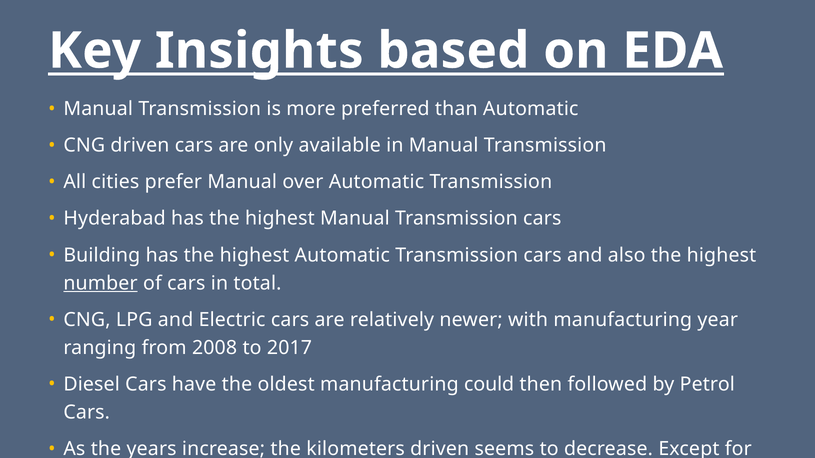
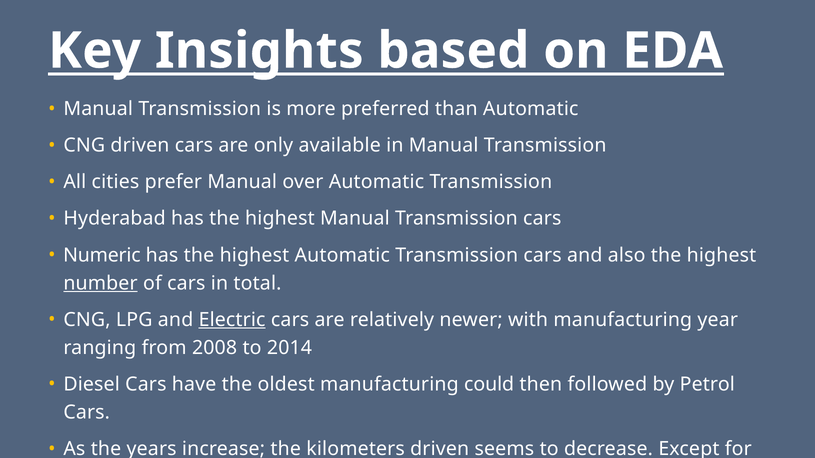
Building: Building -> Numeric (102, 255)
Electric underline: none -> present (232, 320)
2017: 2017 -> 2014 (289, 348)
